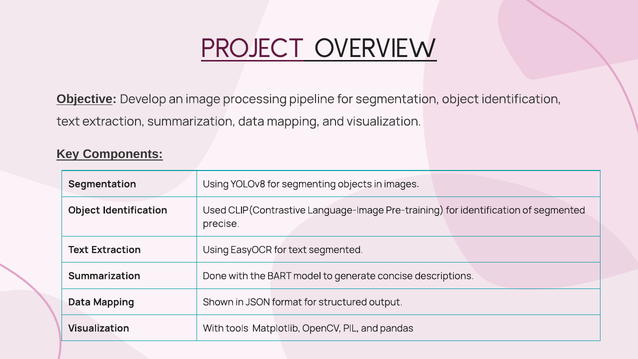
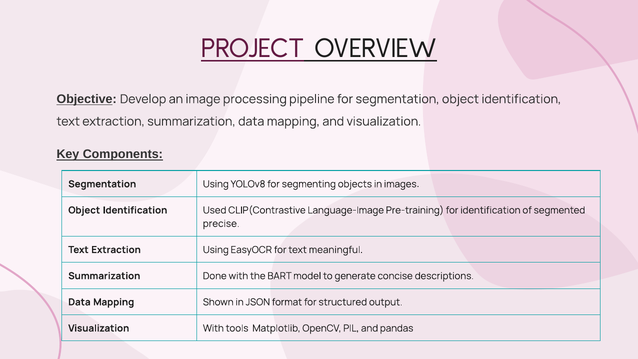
text segmented: segmented -> meaningful (336, 250)
